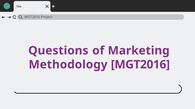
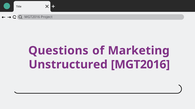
Methodology: Methodology -> Unstructured (68, 65)
